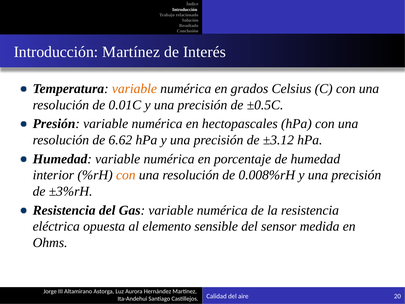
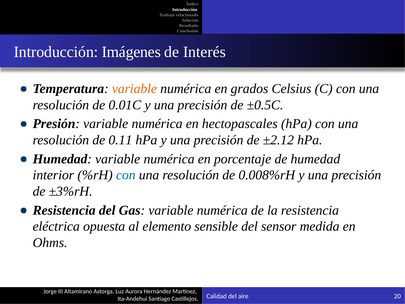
Introducción Martínez: Martínez -> Imágenes (131, 52)
6.62: 6.62 -> 0.11 (120, 140)
±3.12: ±3.12 -> ±2.12 (278, 140)
con colour: orange -> blue (126, 175)
